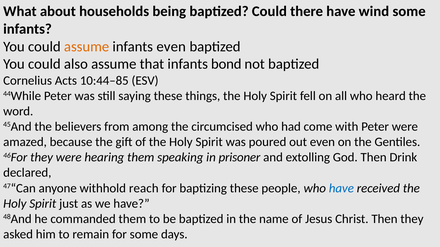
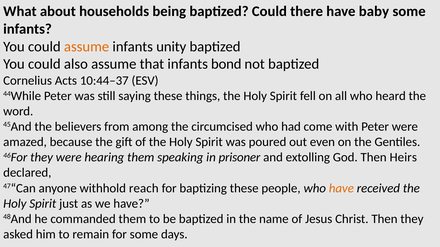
wind: wind -> baby (374, 11)
infants even: even -> unity (171, 47)
10:44–85: 10:44–85 -> 10:44–37 (104, 81)
Drink: Drink -> Heirs (403, 158)
have colour: blue -> orange (341, 188)
